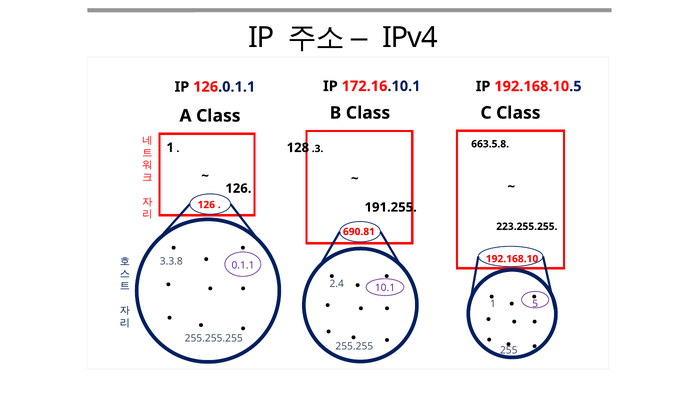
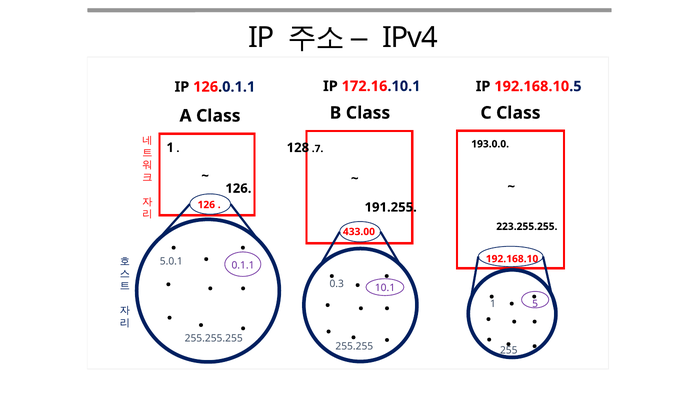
663.5.8: 663.5.8 -> 193.0.0 (490, 144)
.3: .3 -> .7 (318, 149)
690.81: 690.81 -> 433.00 (359, 232)
3.3.8: 3.3.8 -> 5.0.1 (171, 261)
2.4: 2.4 -> 0.3 (337, 284)
